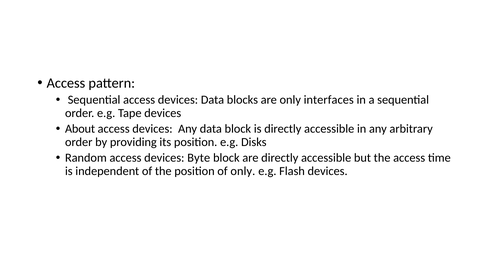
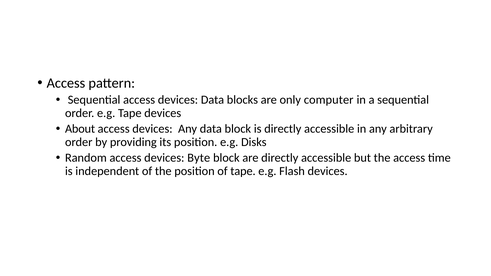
interfaces: interfaces -> computer (329, 100)
of only: only -> tape (243, 171)
